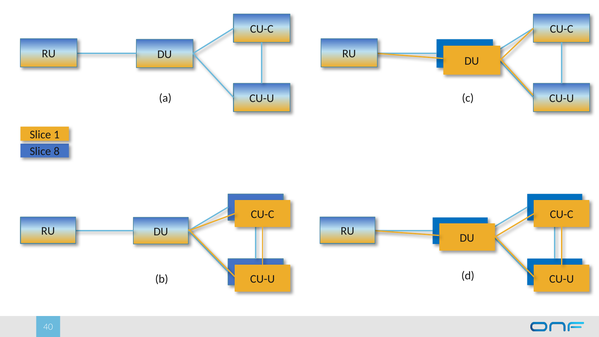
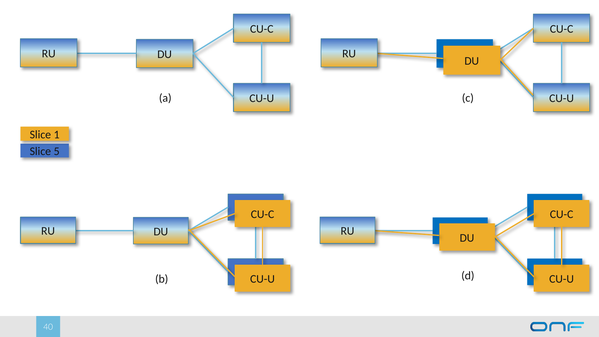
8: 8 -> 5 (57, 151)
